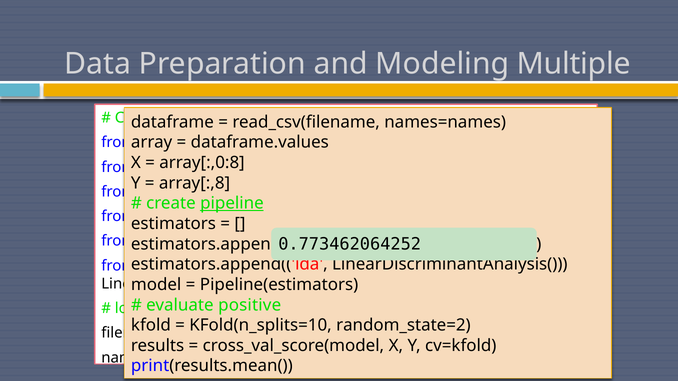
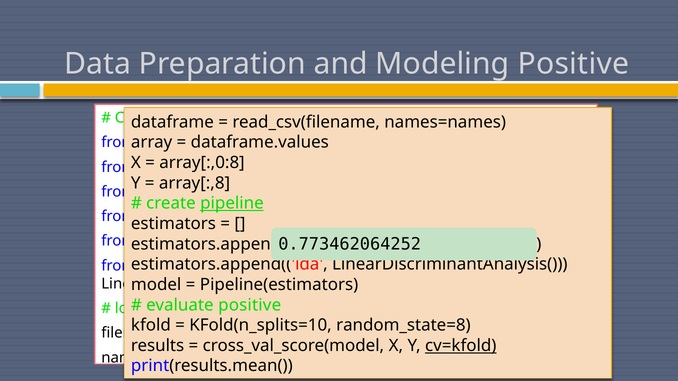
Modeling Multiple: Multiple -> Positive (573, 64)
random_state=2: random_state=2 -> random_state=8 (403, 326)
cv=kfold underline: none -> present (461, 346)
